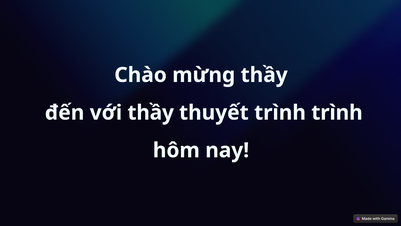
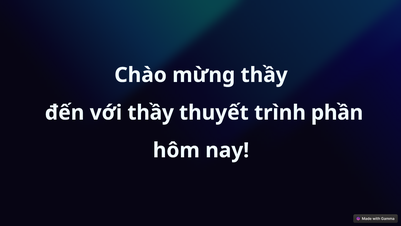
trình trình: trình -> phần (337, 112)
